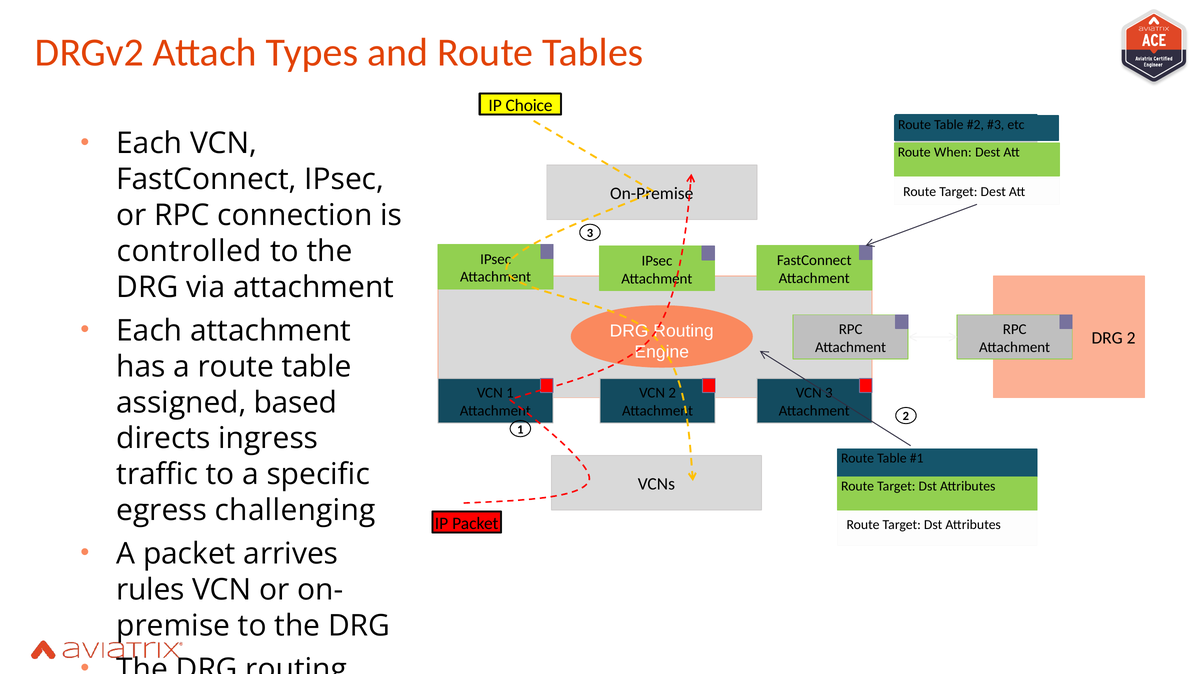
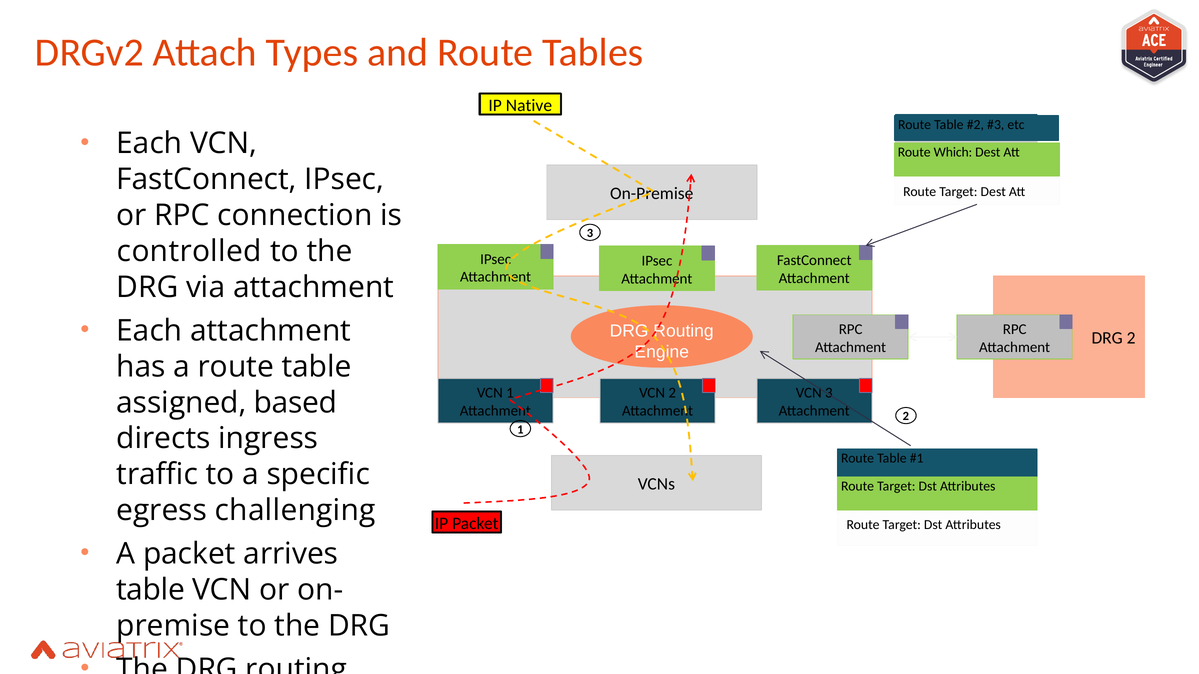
Choice: Choice -> Native (529, 105)
Route When: When -> Which (953, 152)
rules: rules -> table (151, 590)
